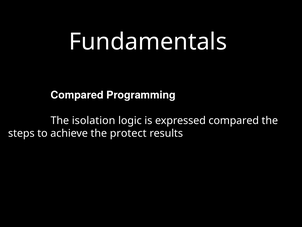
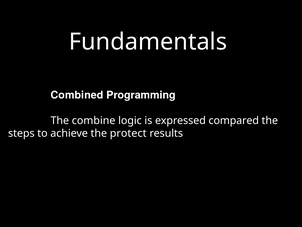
Compared: Compared -> Combined (77, 95)
isolation: isolation -> combine (94, 120)
